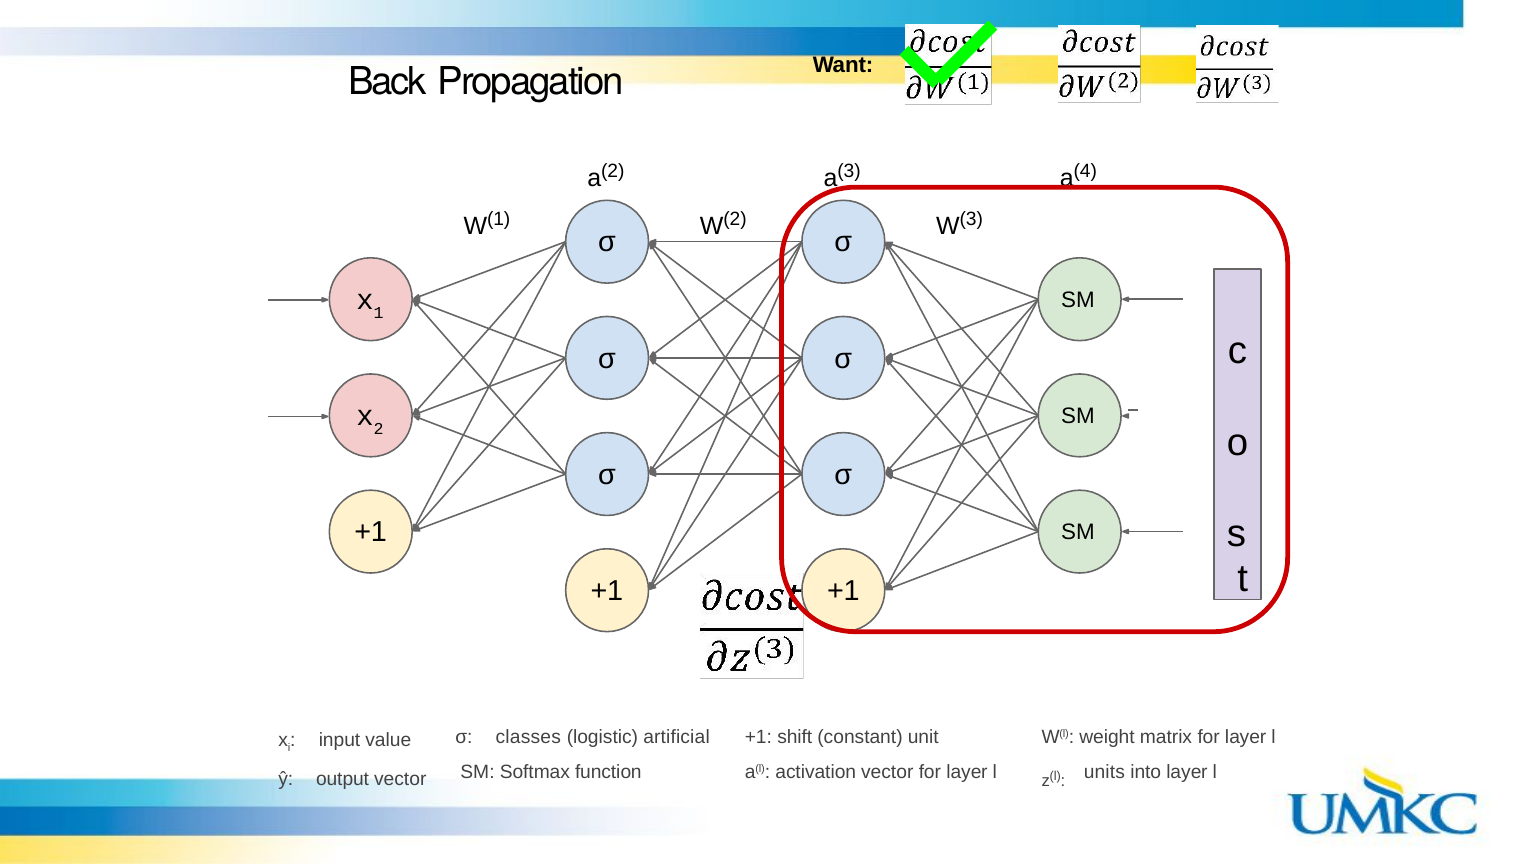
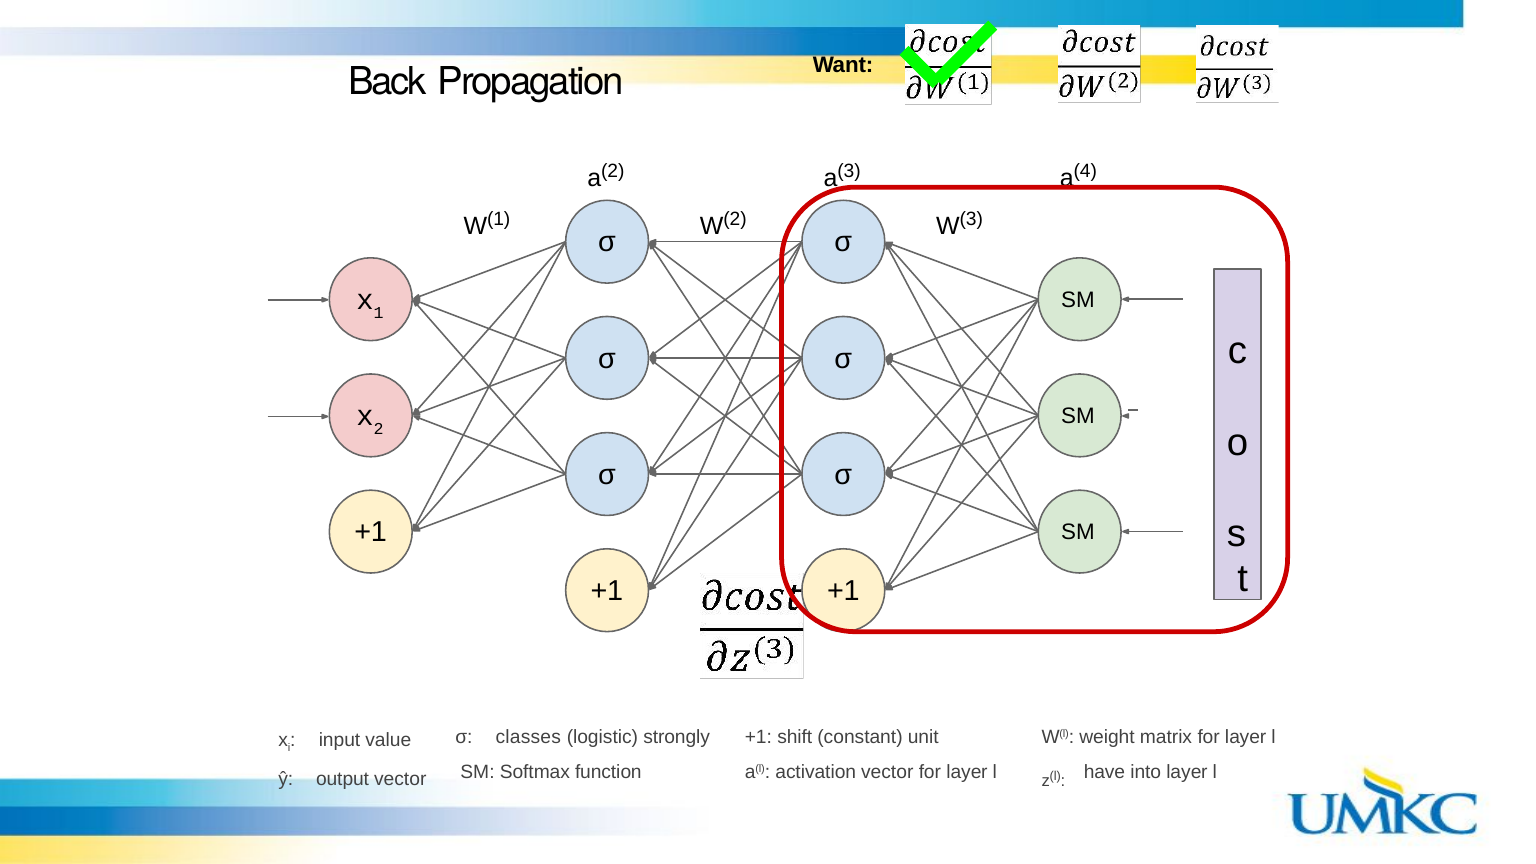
artificial: artificial -> strongly (677, 737)
units: units -> have (1104, 772)
